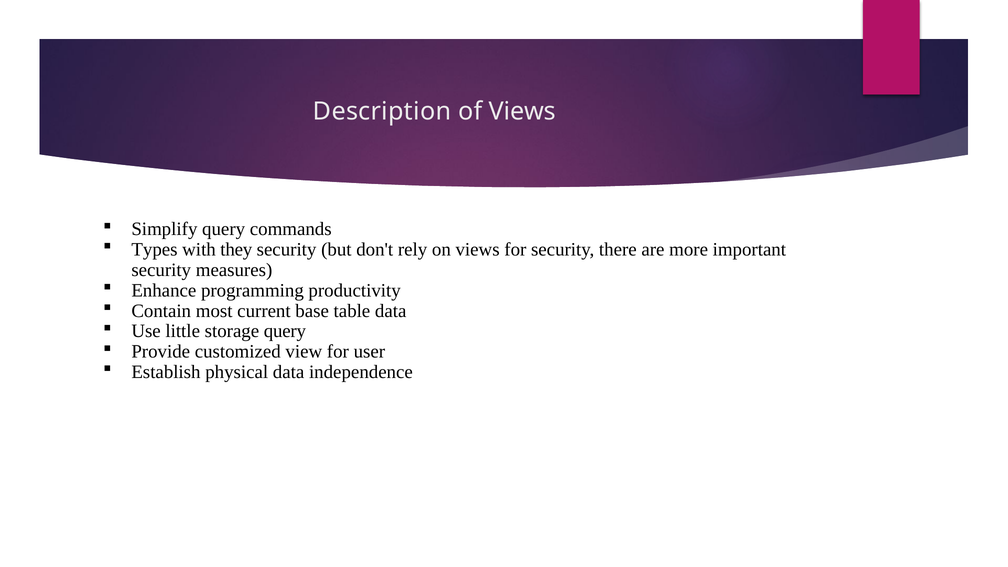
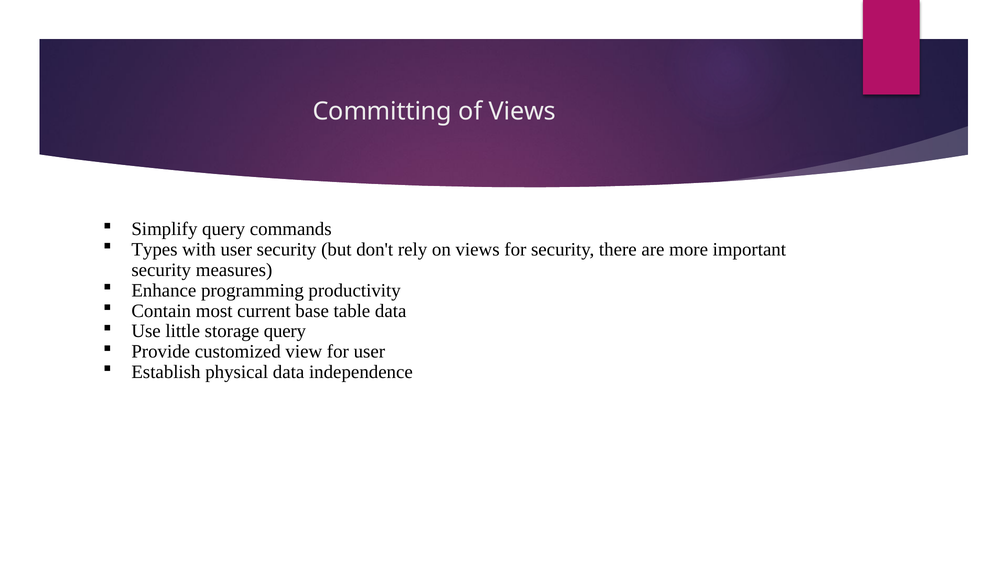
Description: Description -> Committing (382, 111)
with they: they -> user (236, 250)
